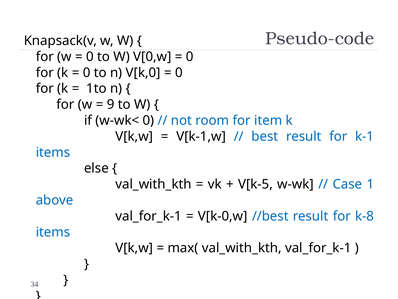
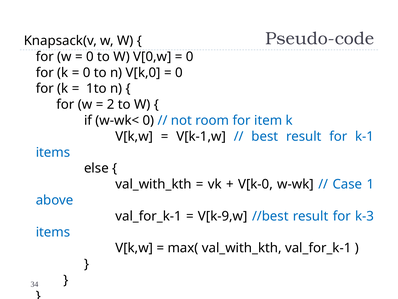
9: 9 -> 2 (111, 104)
V[k-5: V[k-5 -> V[k-0 (255, 184)
V[k-0,w: V[k-0,w -> V[k-9,w (223, 216)
k-8: k-8 -> k-3 (365, 216)
